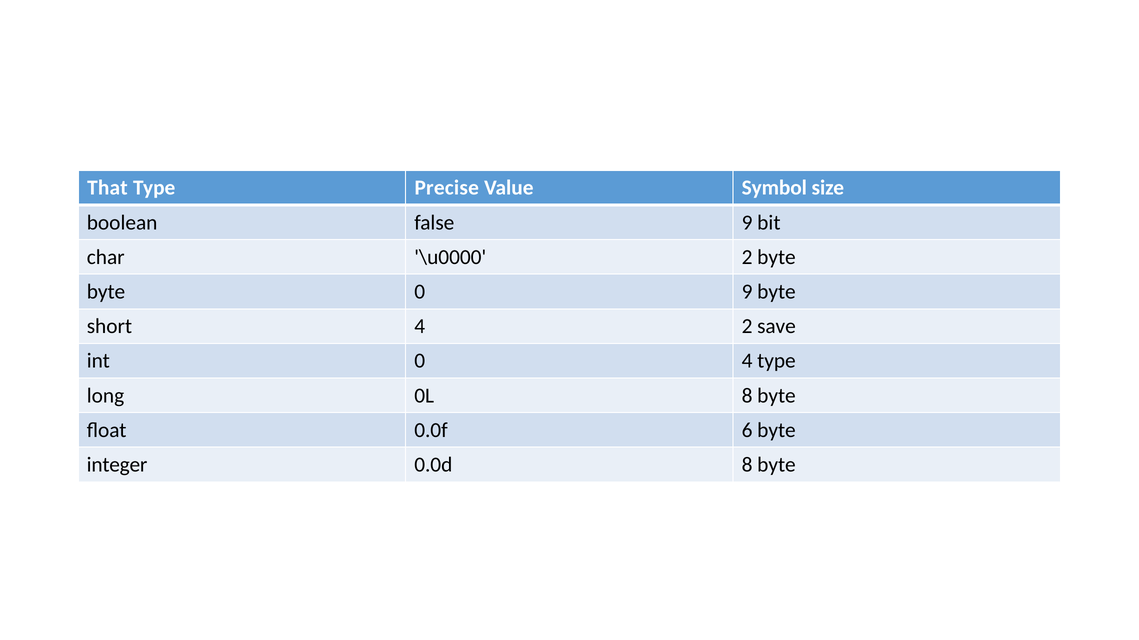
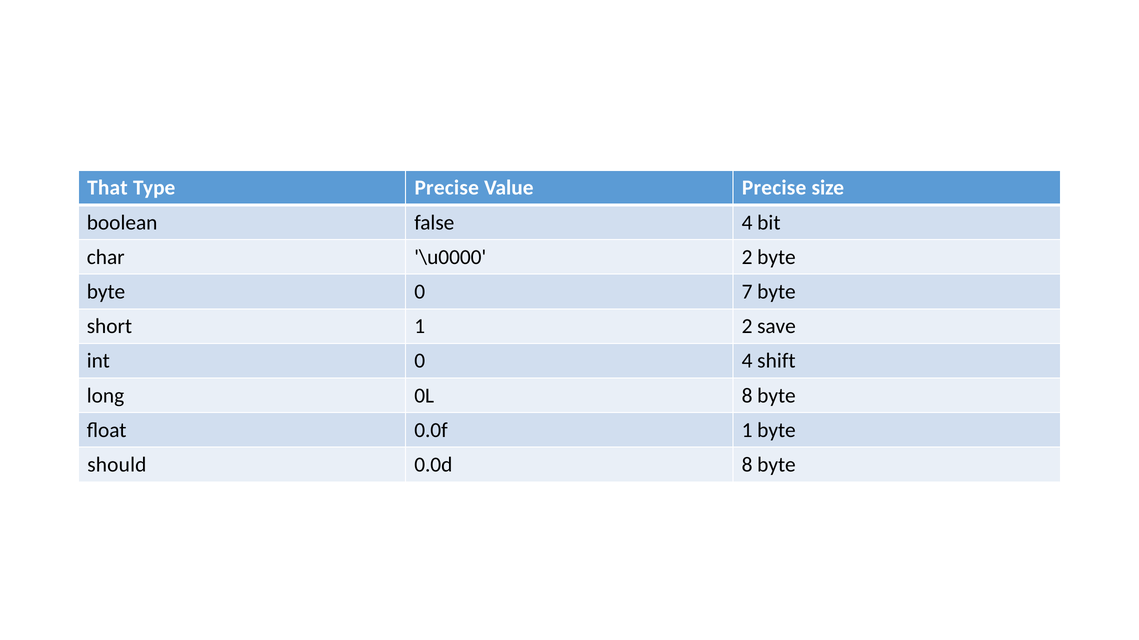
Value Symbol: Symbol -> Precise (774, 188)
false 9: 9 -> 4 (747, 223)
0 9: 9 -> 7 (747, 292)
short 4: 4 -> 1 (420, 327)
4 type: type -> shift (776, 361)
0.0f 6: 6 -> 1 (747, 431)
integer: integer -> should (117, 465)
